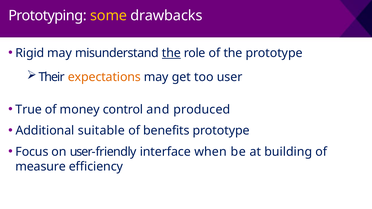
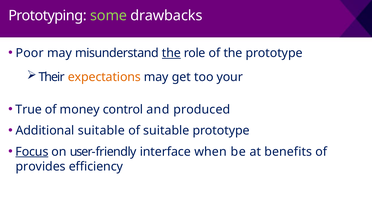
some colour: yellow -> light green (109, 16)
Rigid: Rigid -> Poor (30, 53)
user: user -> your (230, 77)
of benefits: benefits -> suitable (166, 131)
Focus underline: none -> present (32, 152)
building: building -> benefits (288, 152)
measure: measure -> provides (41, 167)
